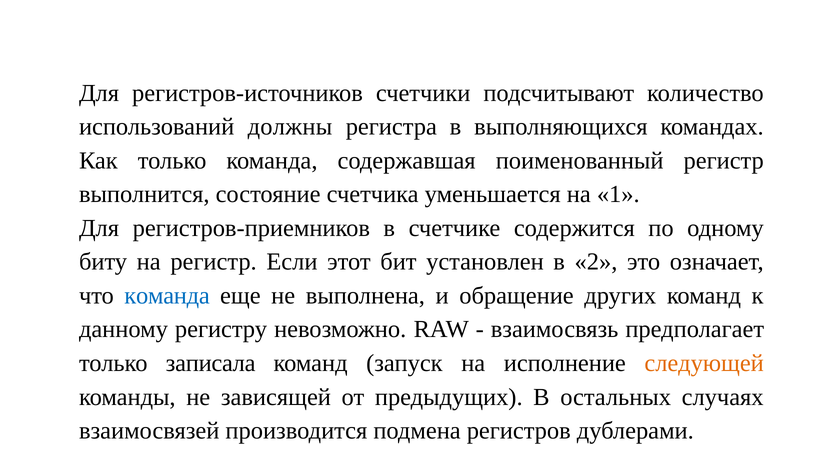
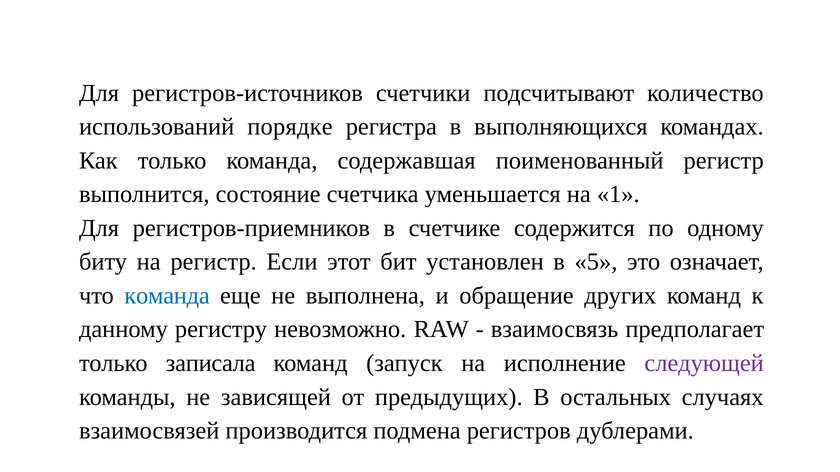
должны: должны -> порядке (290, 127)
2: 2 -> 5 (596, 262)
следующей colour: orange -> purple (704, 364)
